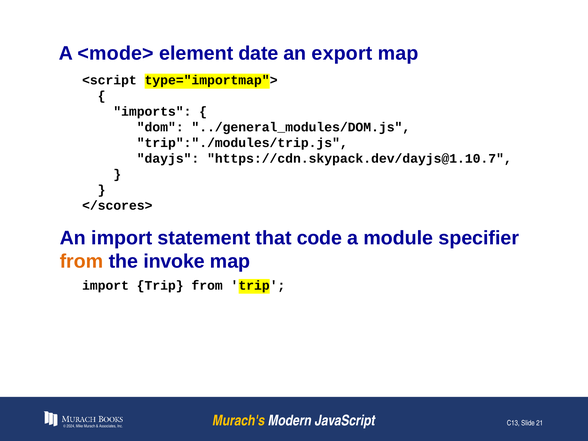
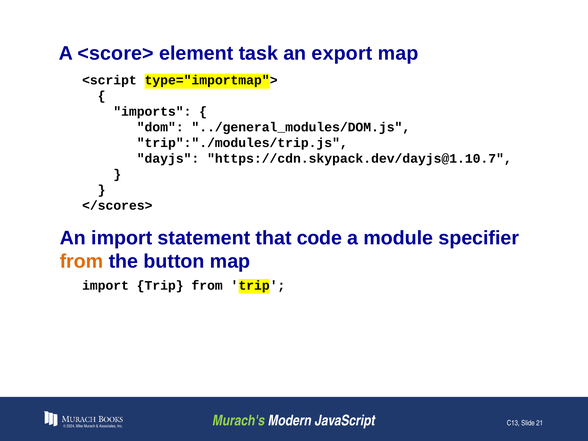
<mode>: <mode> -> <score> (116, 53)
date: date -> task (258, 53)
invoke: invoke -> button (174, 261)
Murach's colour: yellow -> light green (239, 421)
